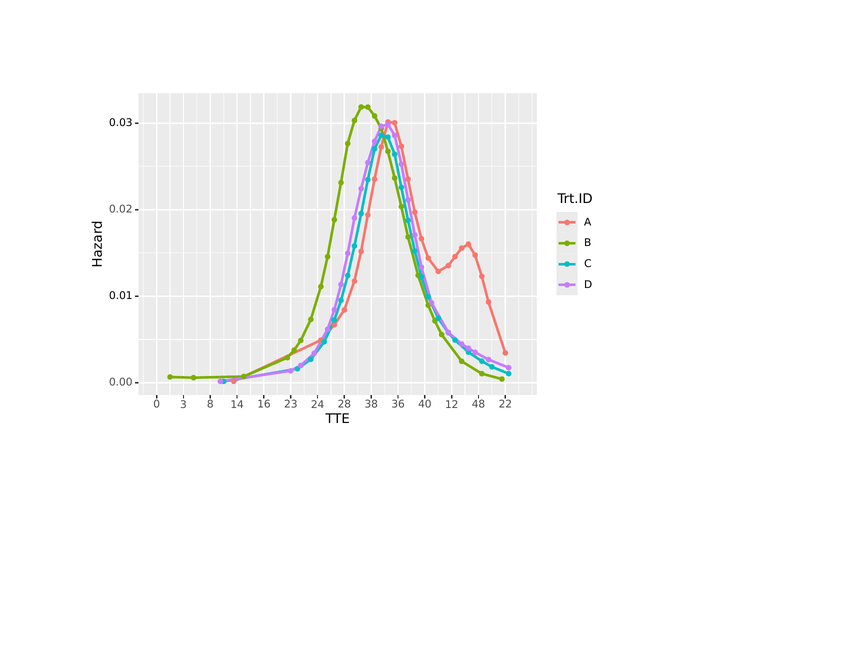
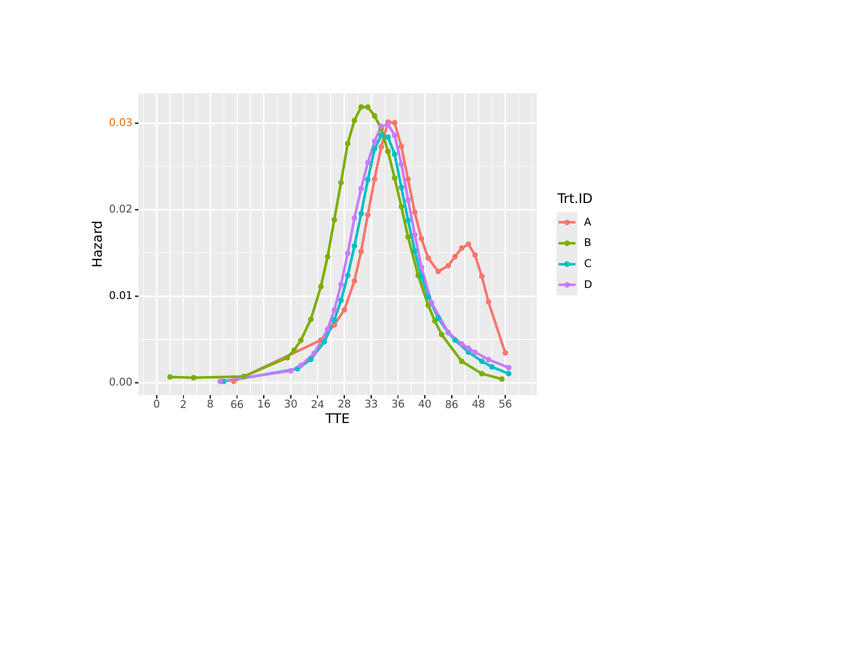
0.03 colour: black -> orange (121, 123)
3: 3 -> 2 (183, 405)
14: 14 -> 66 (237, 405)
23: 23 -> 30 (291, 405)
38: 38 -> 33 (371, 405)
12: 12 -> 86 (452, 405)
22: 22 -> 56 (505, 405)
